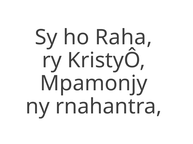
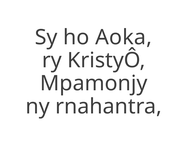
Raha: Raha -> Aoka (124, 38)
